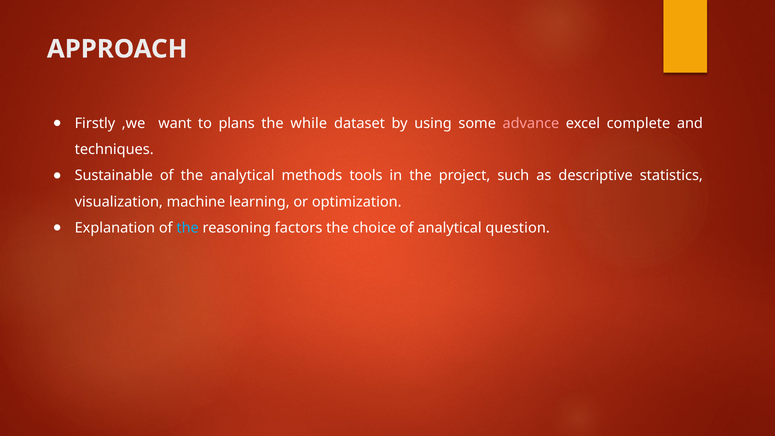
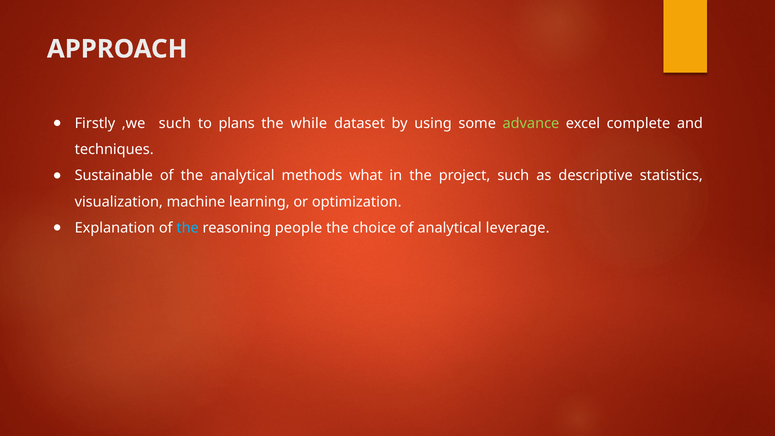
,we want: want -> such (175, 123)
advance colour: pink -> light green (531, 123)
tools: tools -> what (366, 176)
factors: factors -> people (299, 228)
question: question -> leverage (518, 228)
